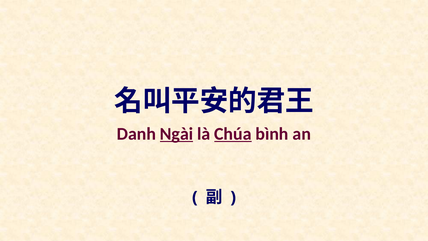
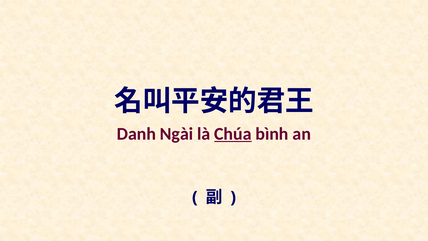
Ngài underline: present -> none (177, 134)
